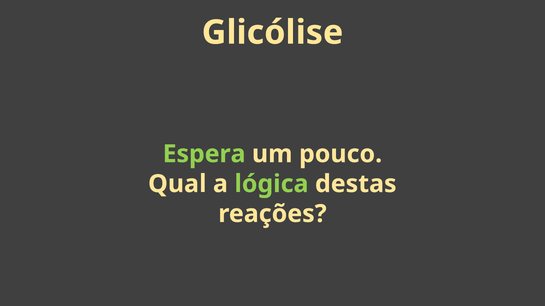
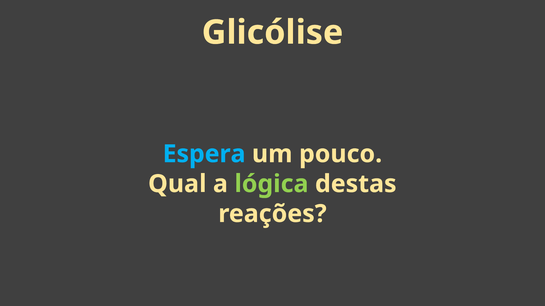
Espera colour: light green -> light blue (204, 154)
